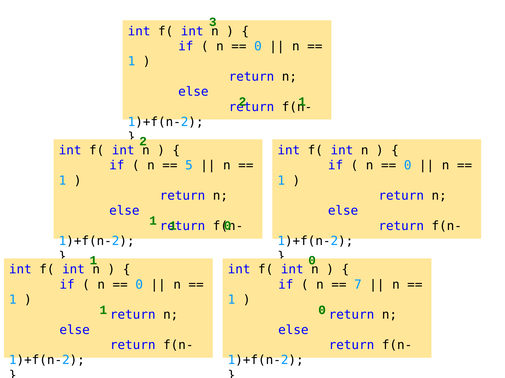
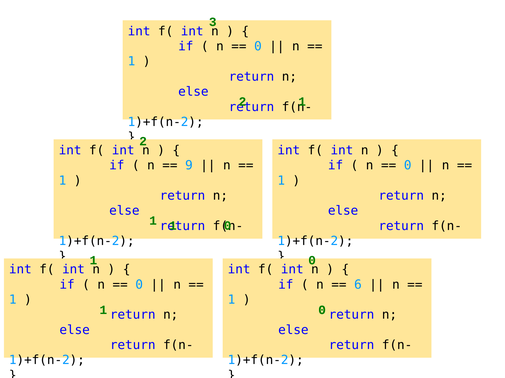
5: 5 -> 9 (189, 166)
7: 7 -> 6 (358, 285)
